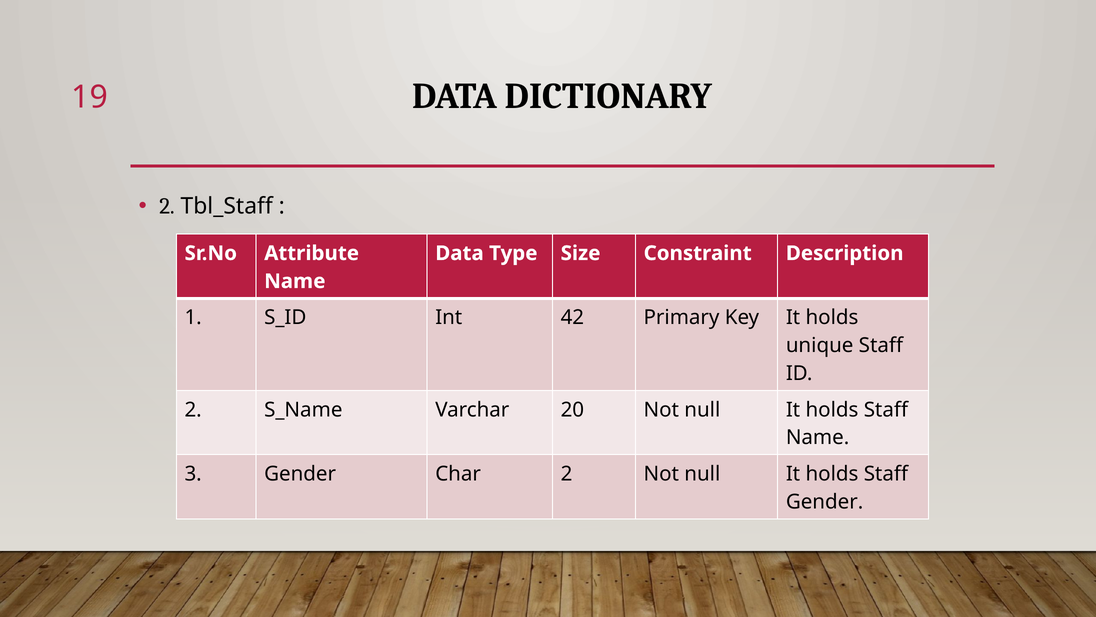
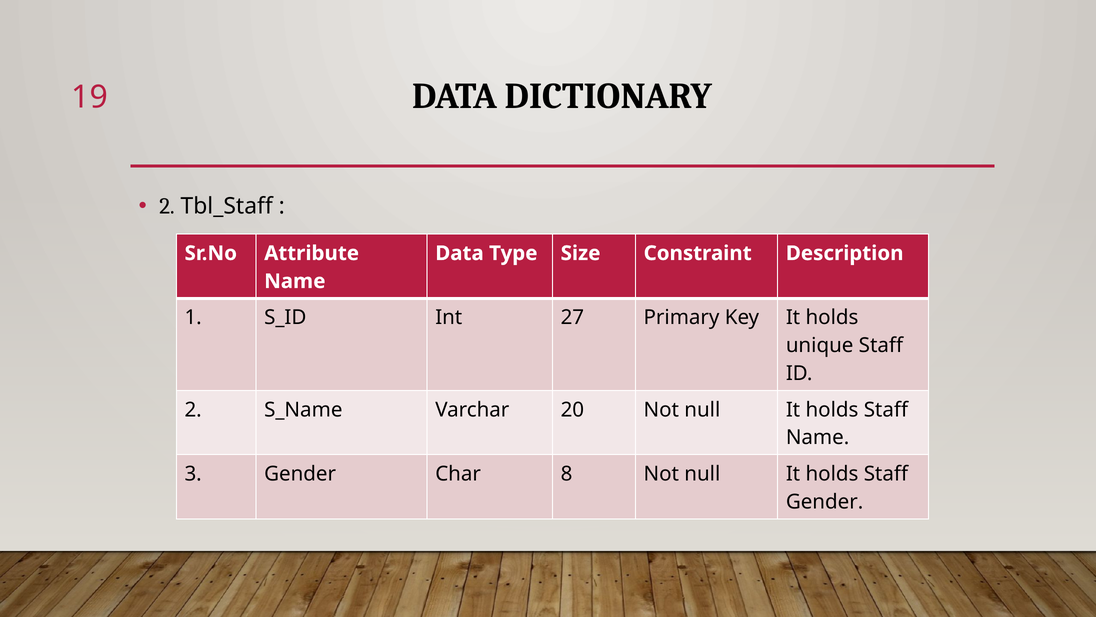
42: 42 -> 27 (572, 317)
Char 2: 2 -> 8 (567, 474)
